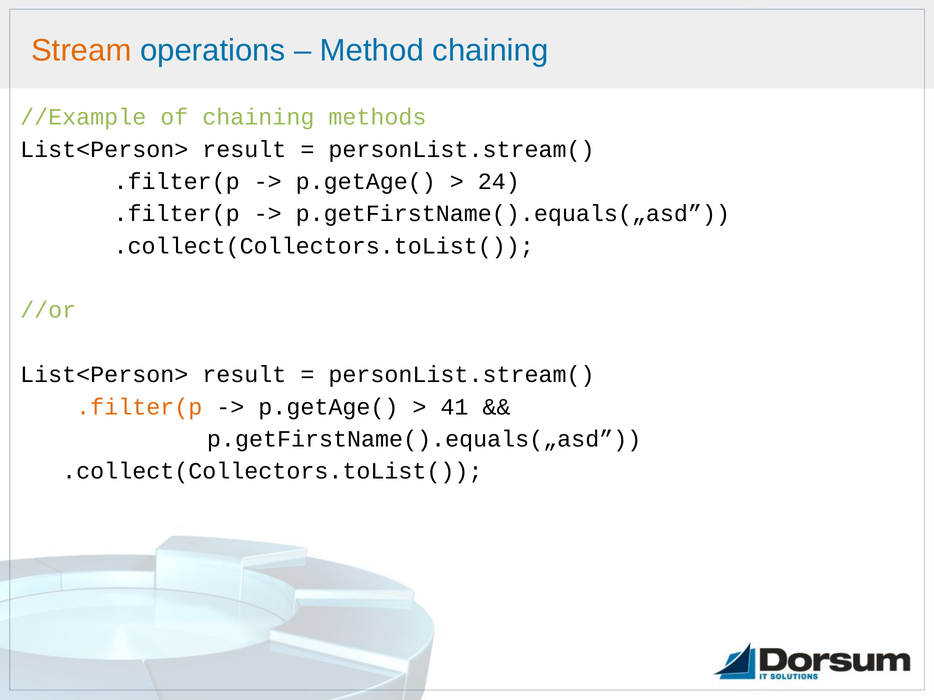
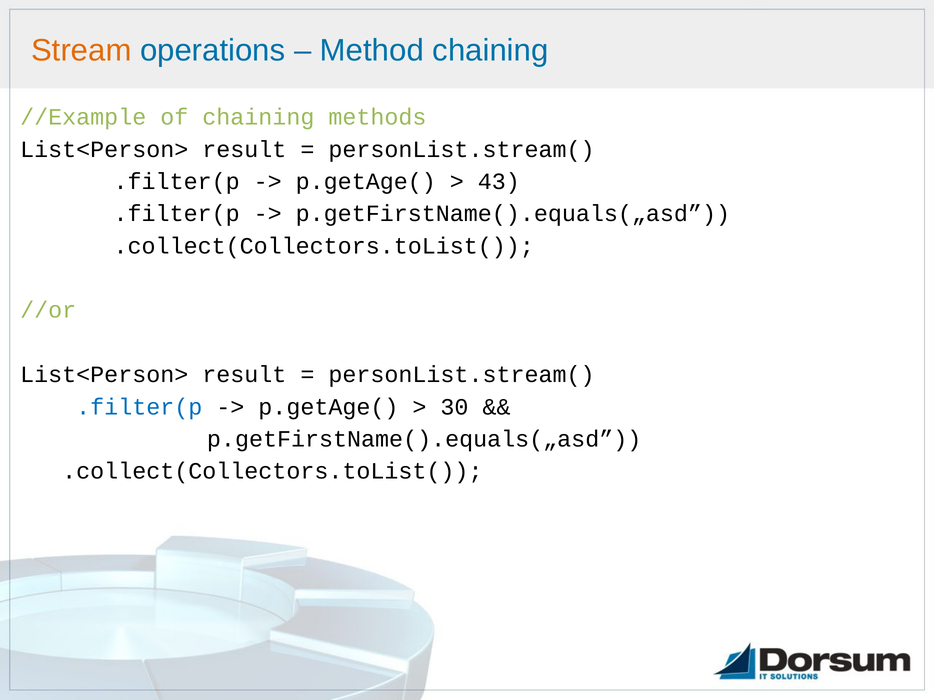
24: 24 -> 43 (499, 182)
.filter(p colour: orange -> blue (139, 407)
41: 41 -> 30 (454, 407)
